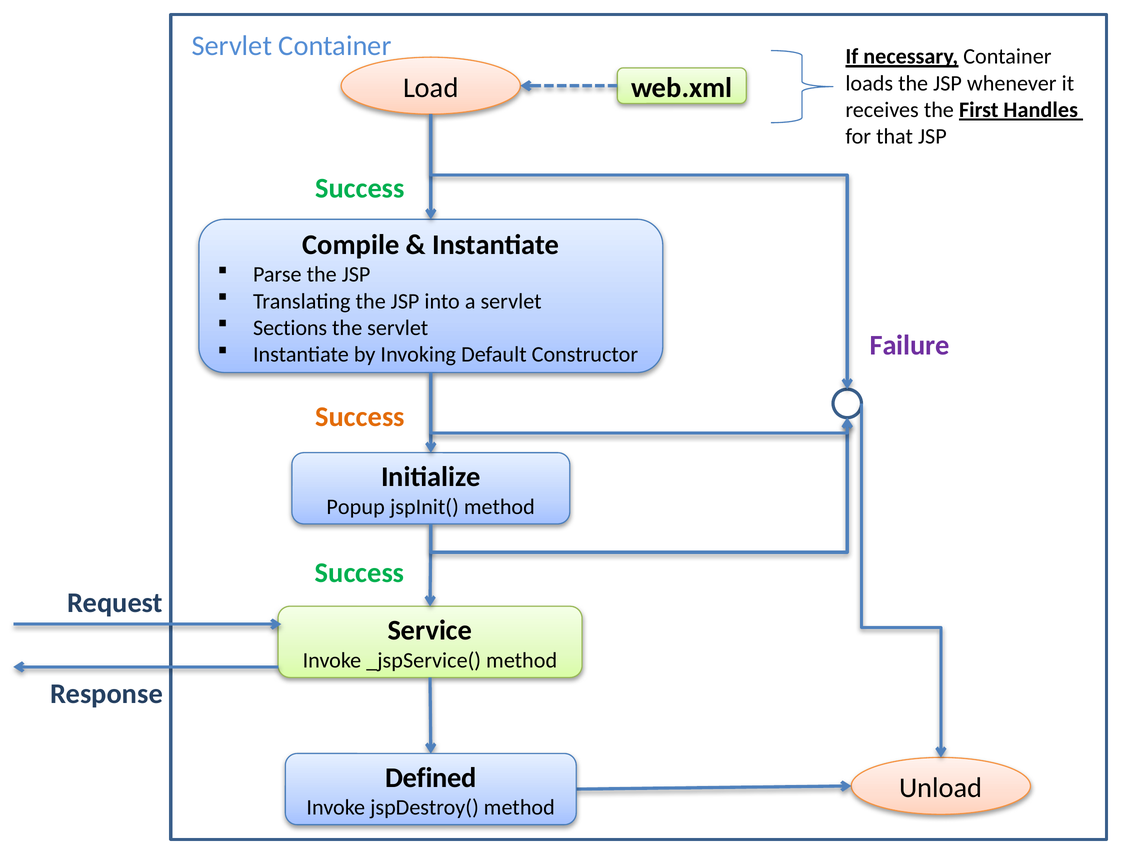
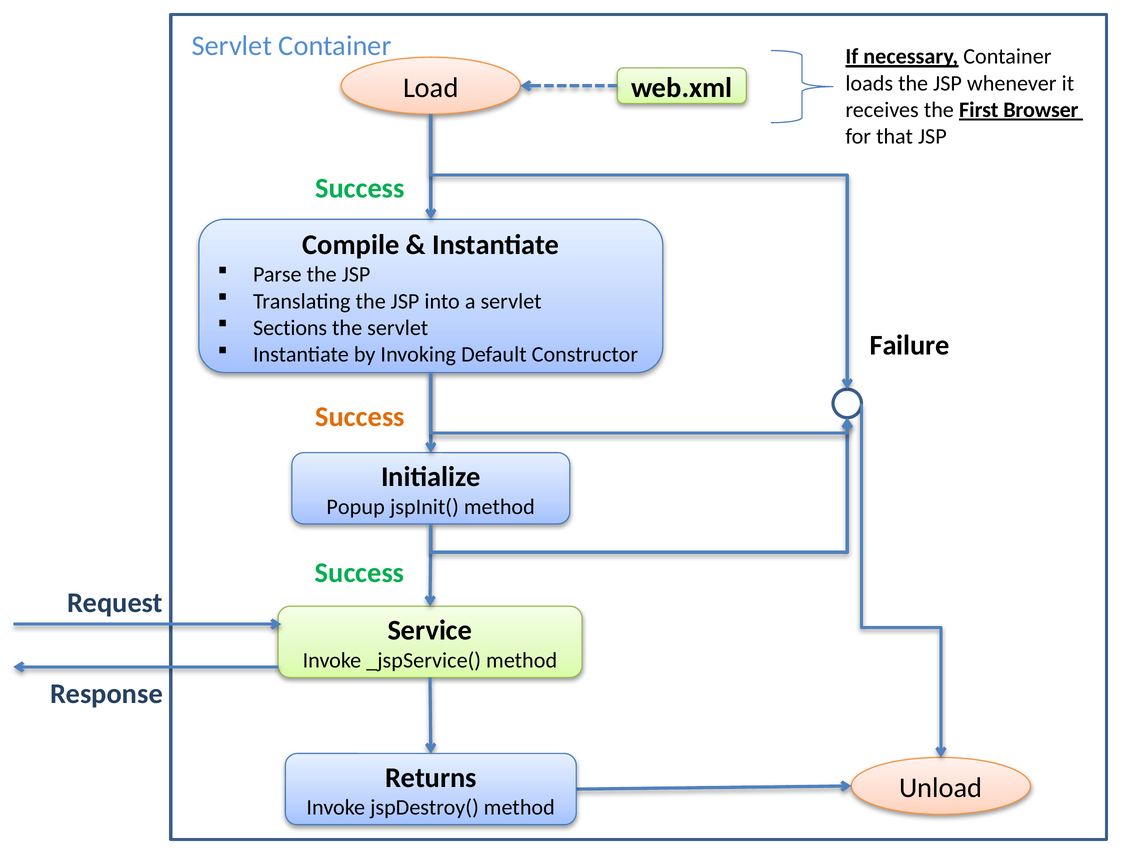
Handles: Handles -> Browser (1041, 110)
Failure colour: purple -> black (910, 345)
Defined: Defined -> Returns (431, 777)
